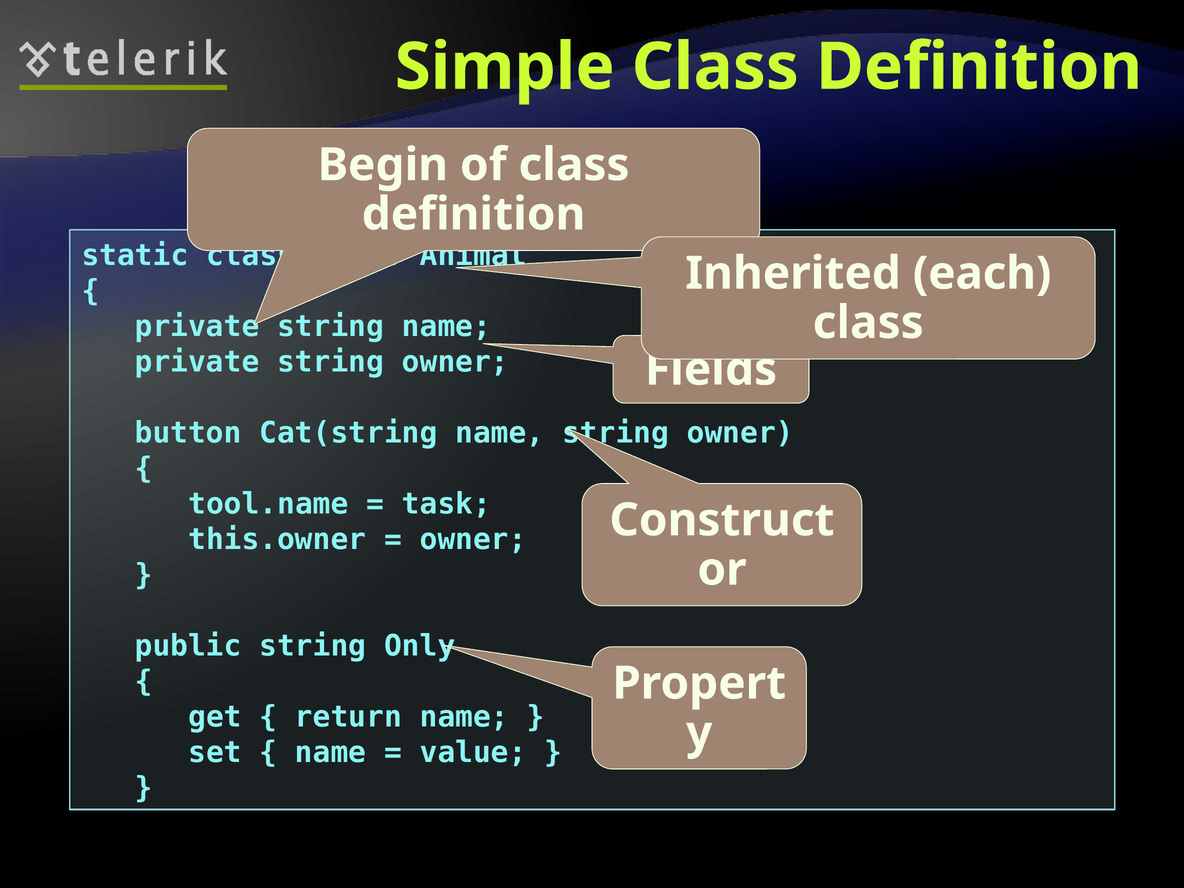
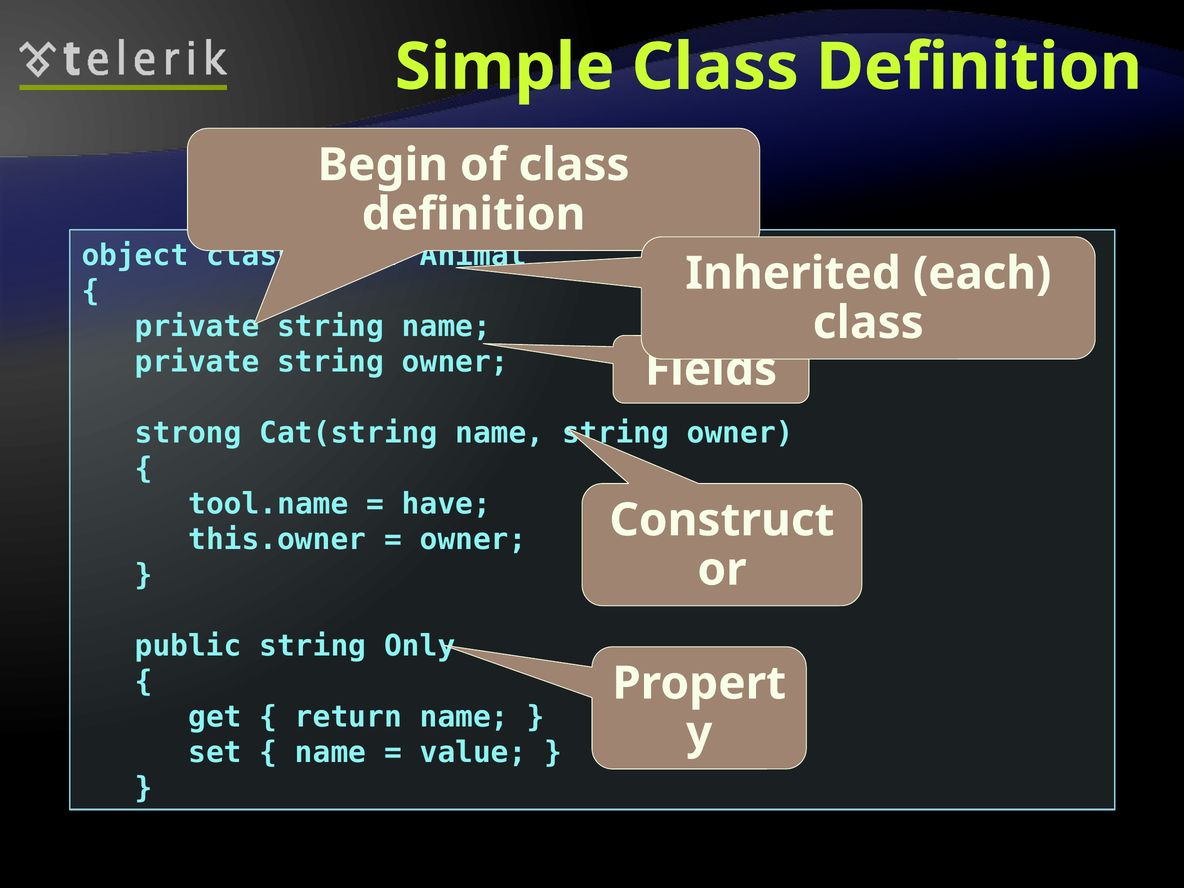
static: static -> object (135, 255)
button: button -> strong (188, 433)
task: task -> have (446, 504)
